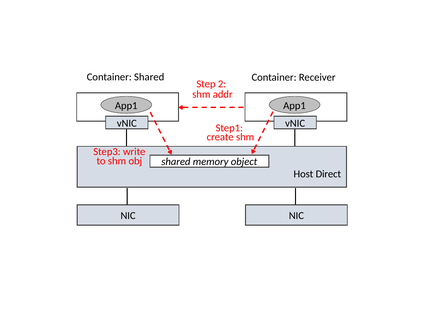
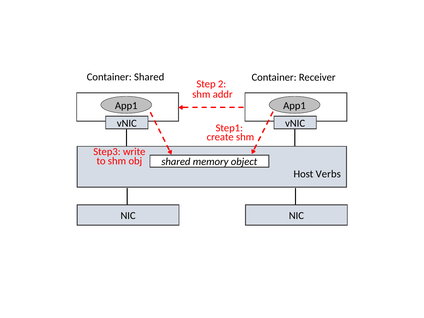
Direct: Direct -> Verbs (328, 174)
